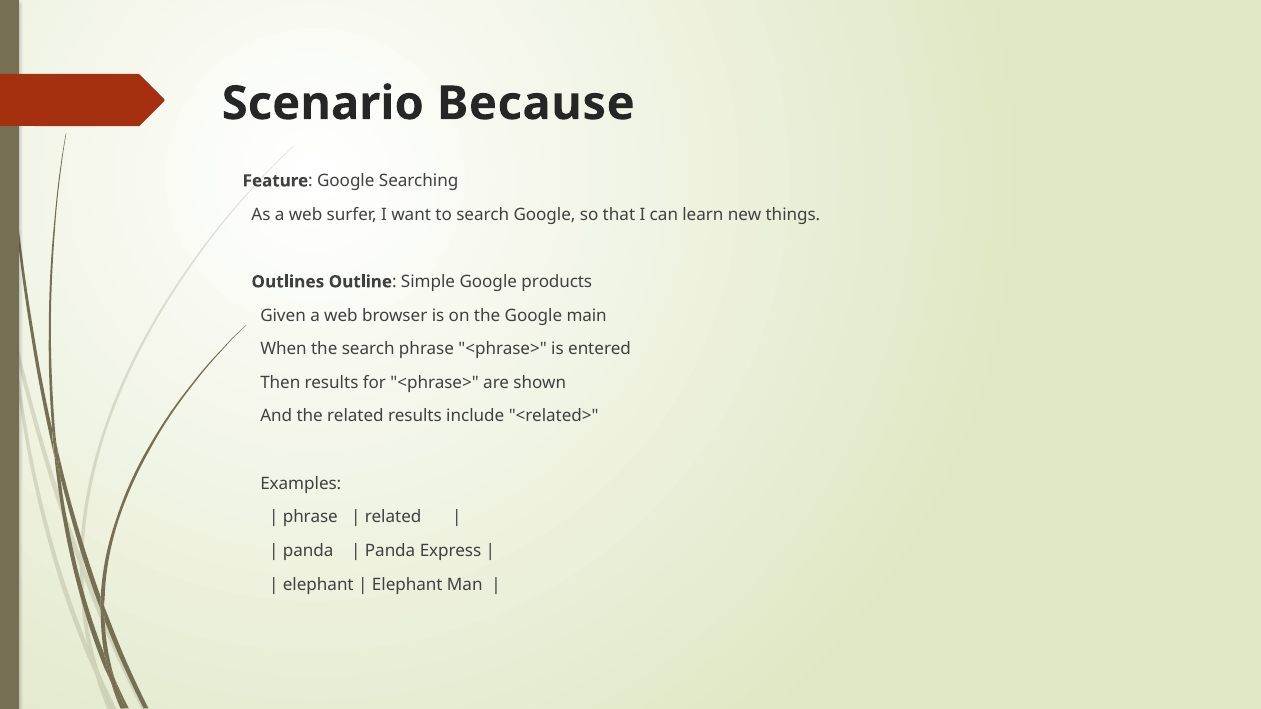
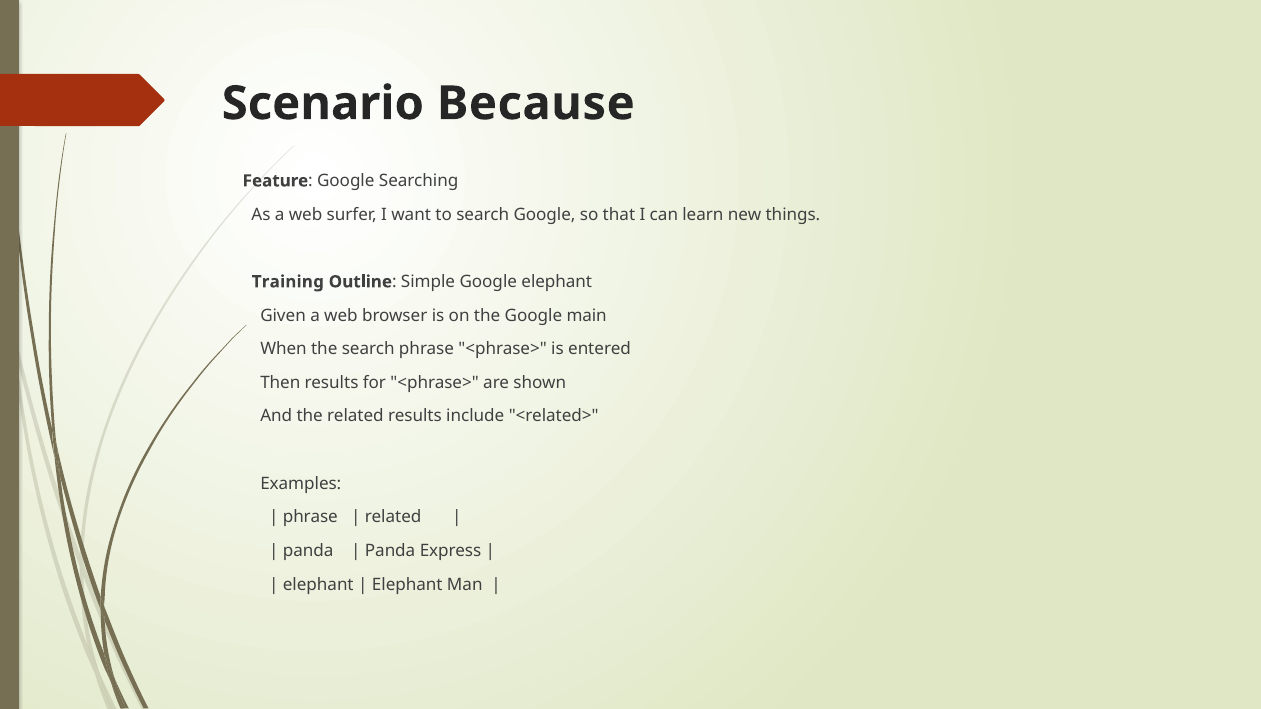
Outlines: Outlines -> Training (288, 282)
Google products: products -> elephant (557, 282)
